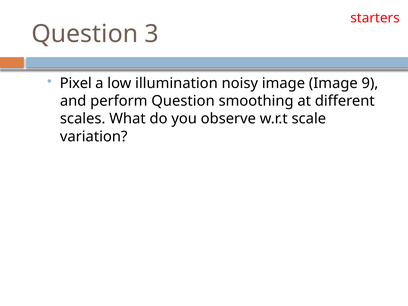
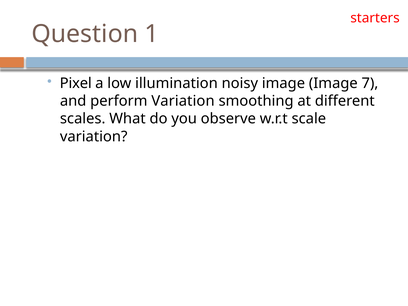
3: 3 -> 1 (152, 34)
9: 9 -> 7 (370, 83)
perform Question: Question -> Variation (183, 101)
